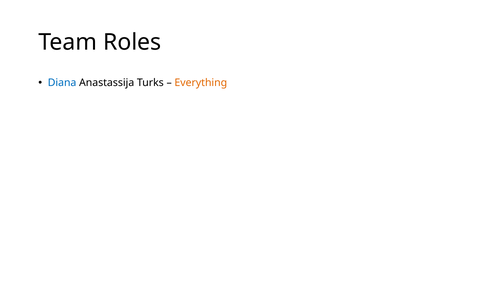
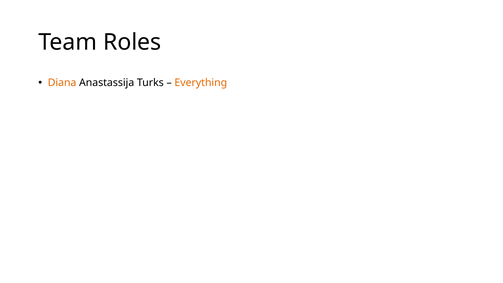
Diana colour: blue -> orange (62, 83)
